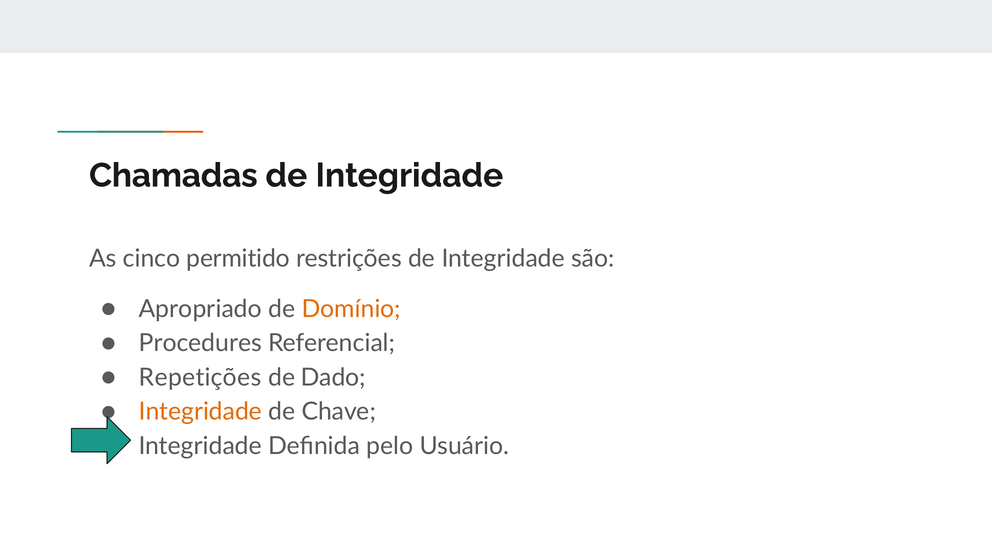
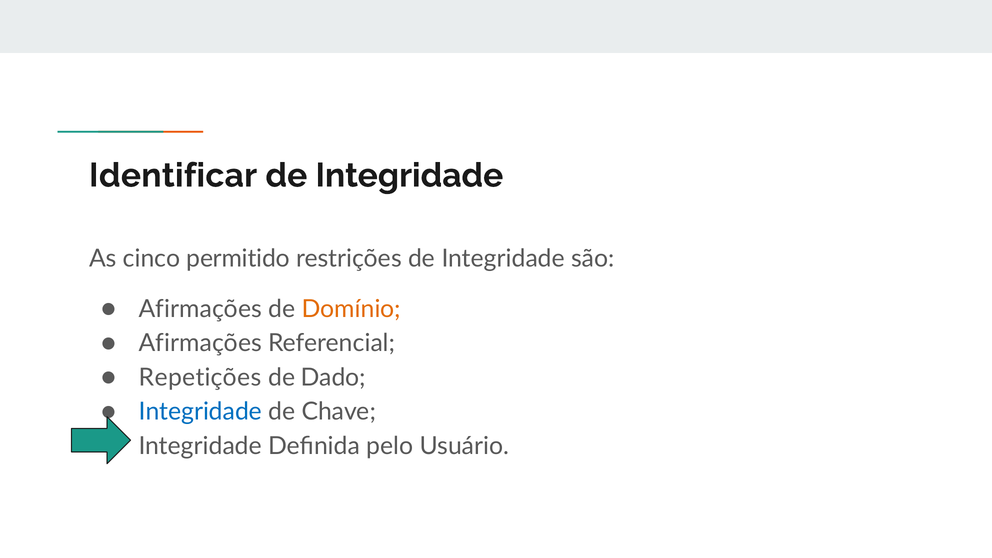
Chamadas: Chamadas -> Identificar (173, 176)
Apropriado: Apropriado -> Afirmações (200, 309)
Procedures: Procedures -> Afirmações (200, 343)
Integridade colour: orange -> blue (200, 412)
